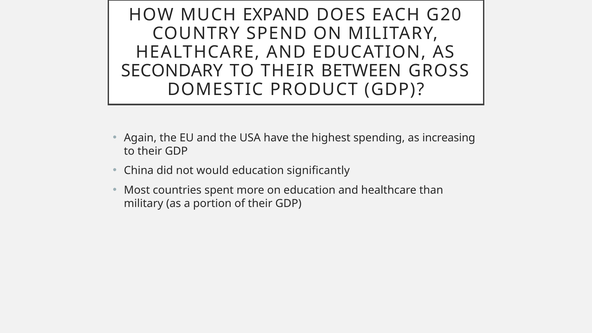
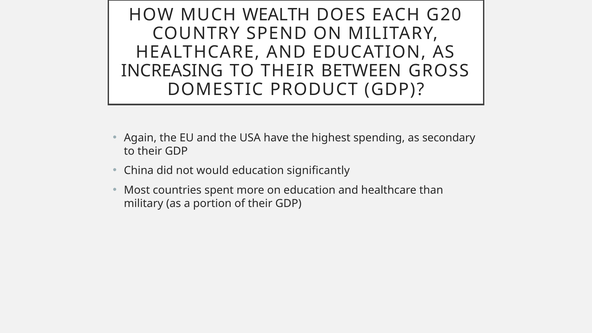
EXPAND: EXPAND -> WEALTH (276, 15)
SECONDARY: SECONDARY -> INCREASING (172, 71)
increasing: increasing -> secondary (449, 138)
